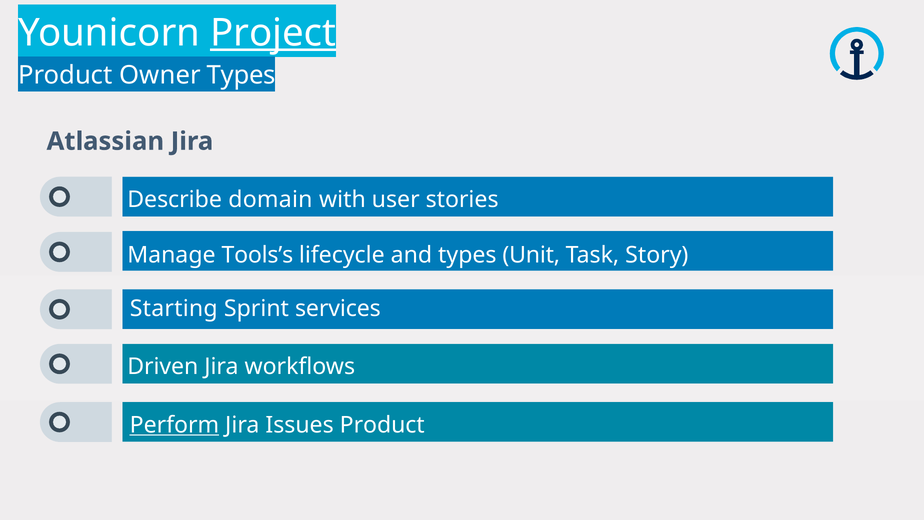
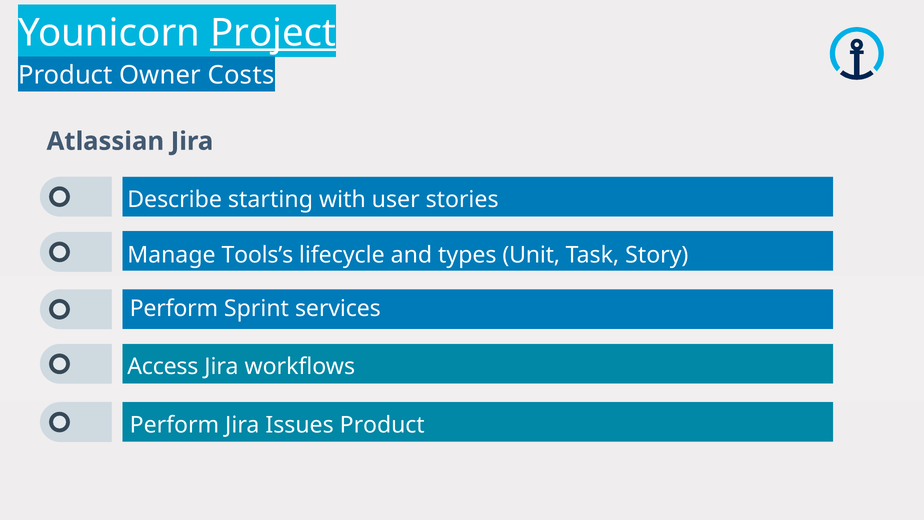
Owner Types: Types -> Costs (241, 75)
domain: domain -> starting (270, 199)
Starting: Starting -> Perform (174, 309)
Driven: Driven -> Access (163, 367)
Perform underline: present -> none (174, 425)
